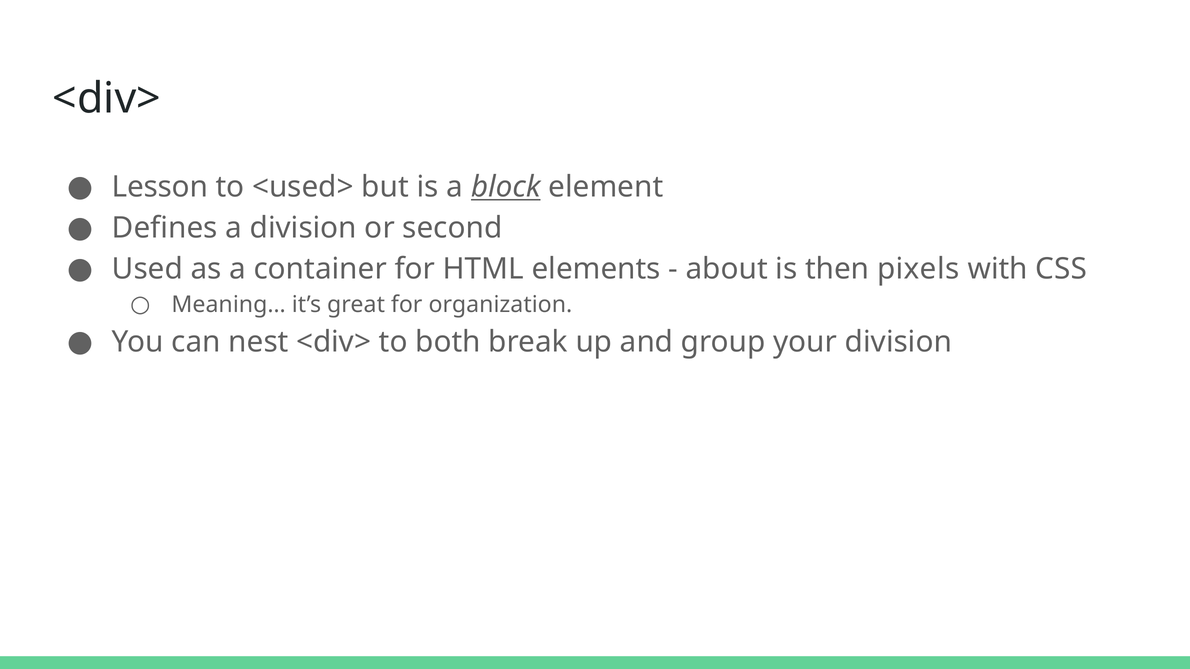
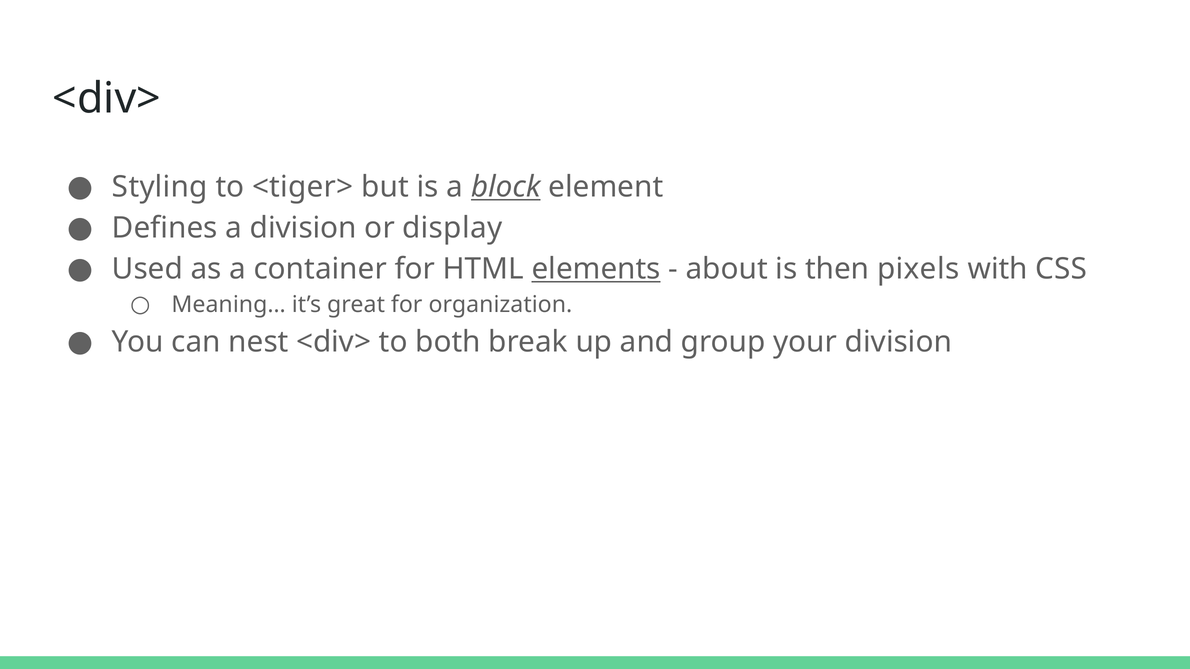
Lesson: Lesson -> Styling (160, 187)
<used>: <used> -> <tiger> (303, 187)
second: second -> display (452, 228)
elements underline: none -> present (596, 269)
